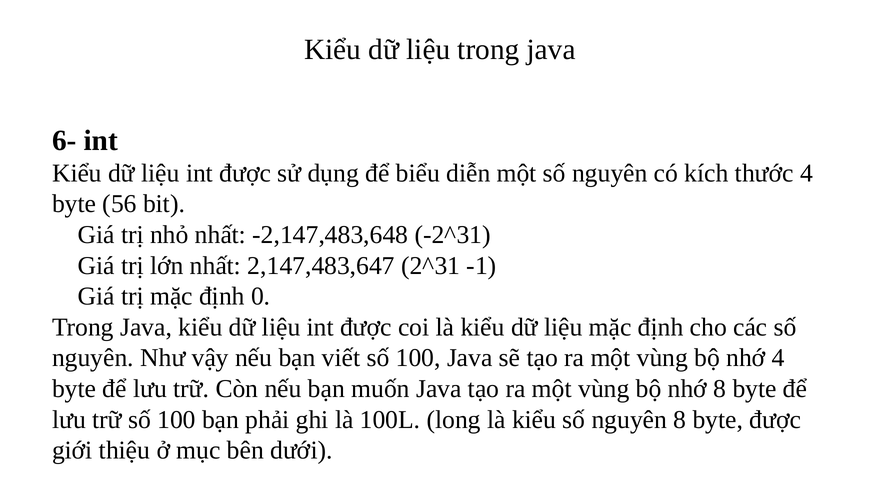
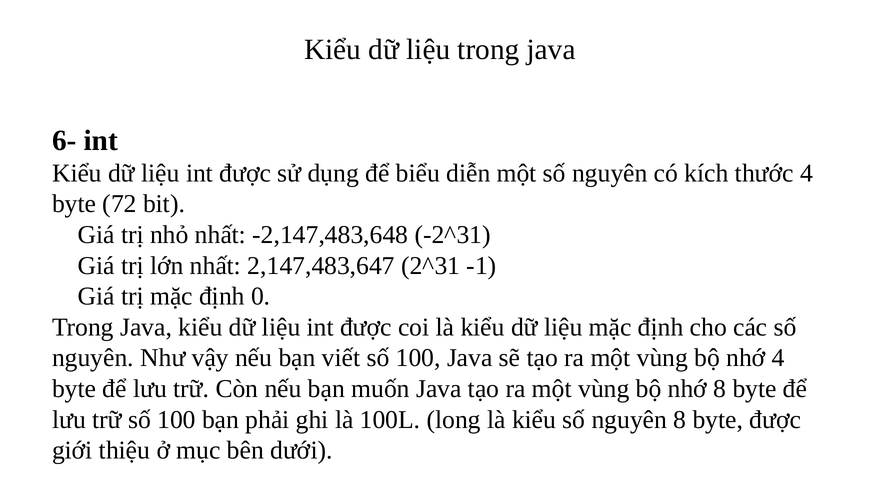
56: 56 -> 72 (120, 204)
